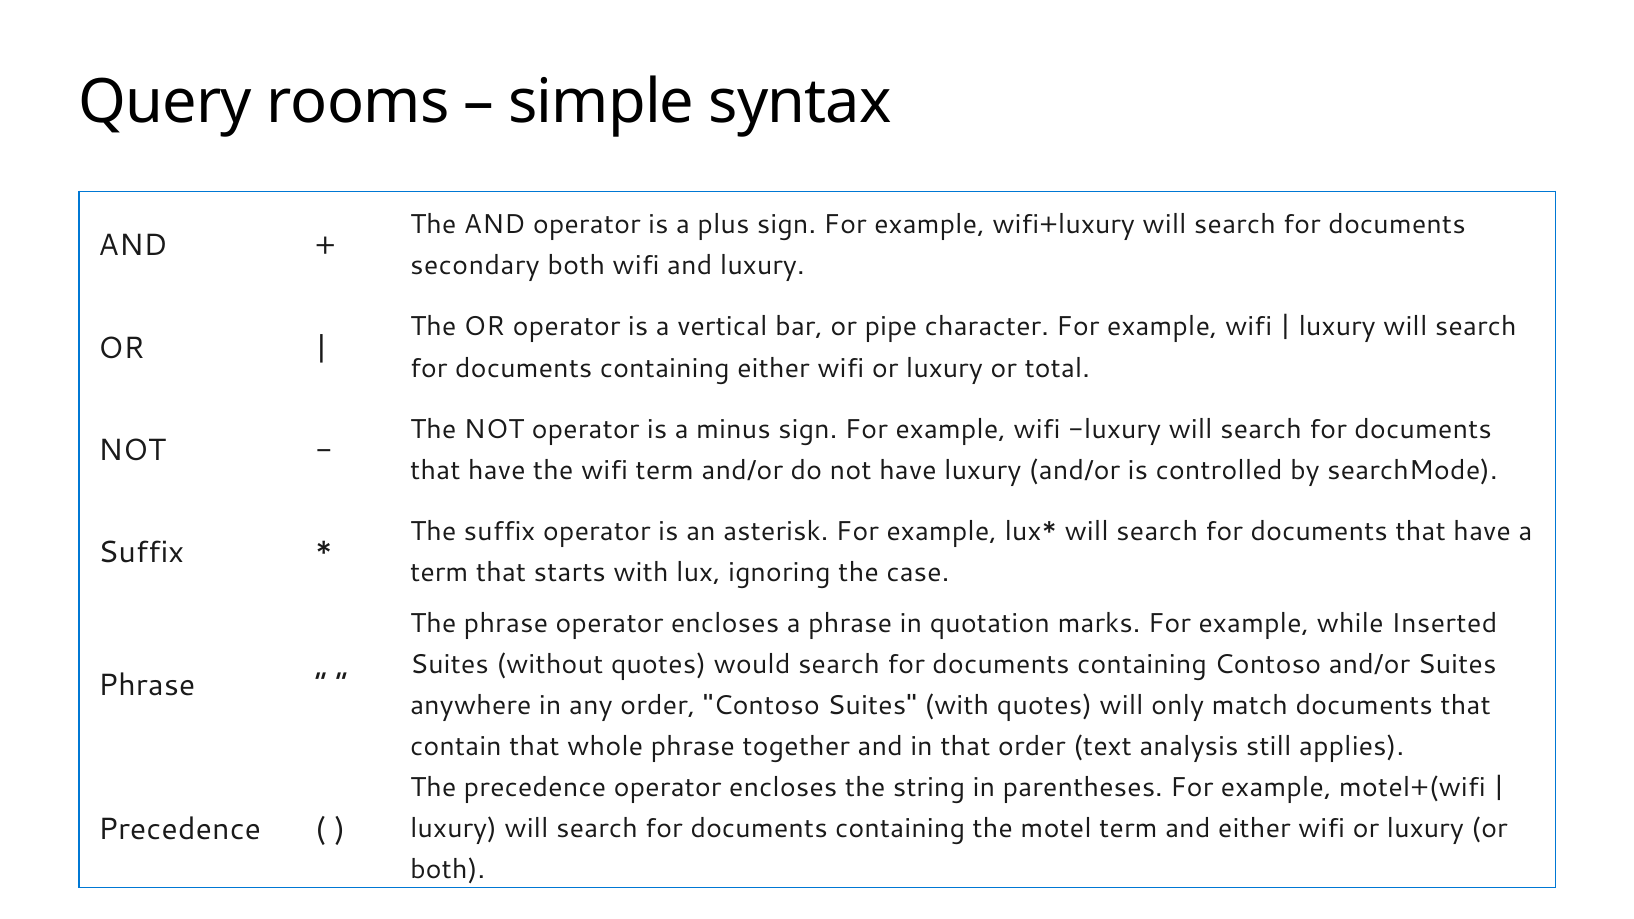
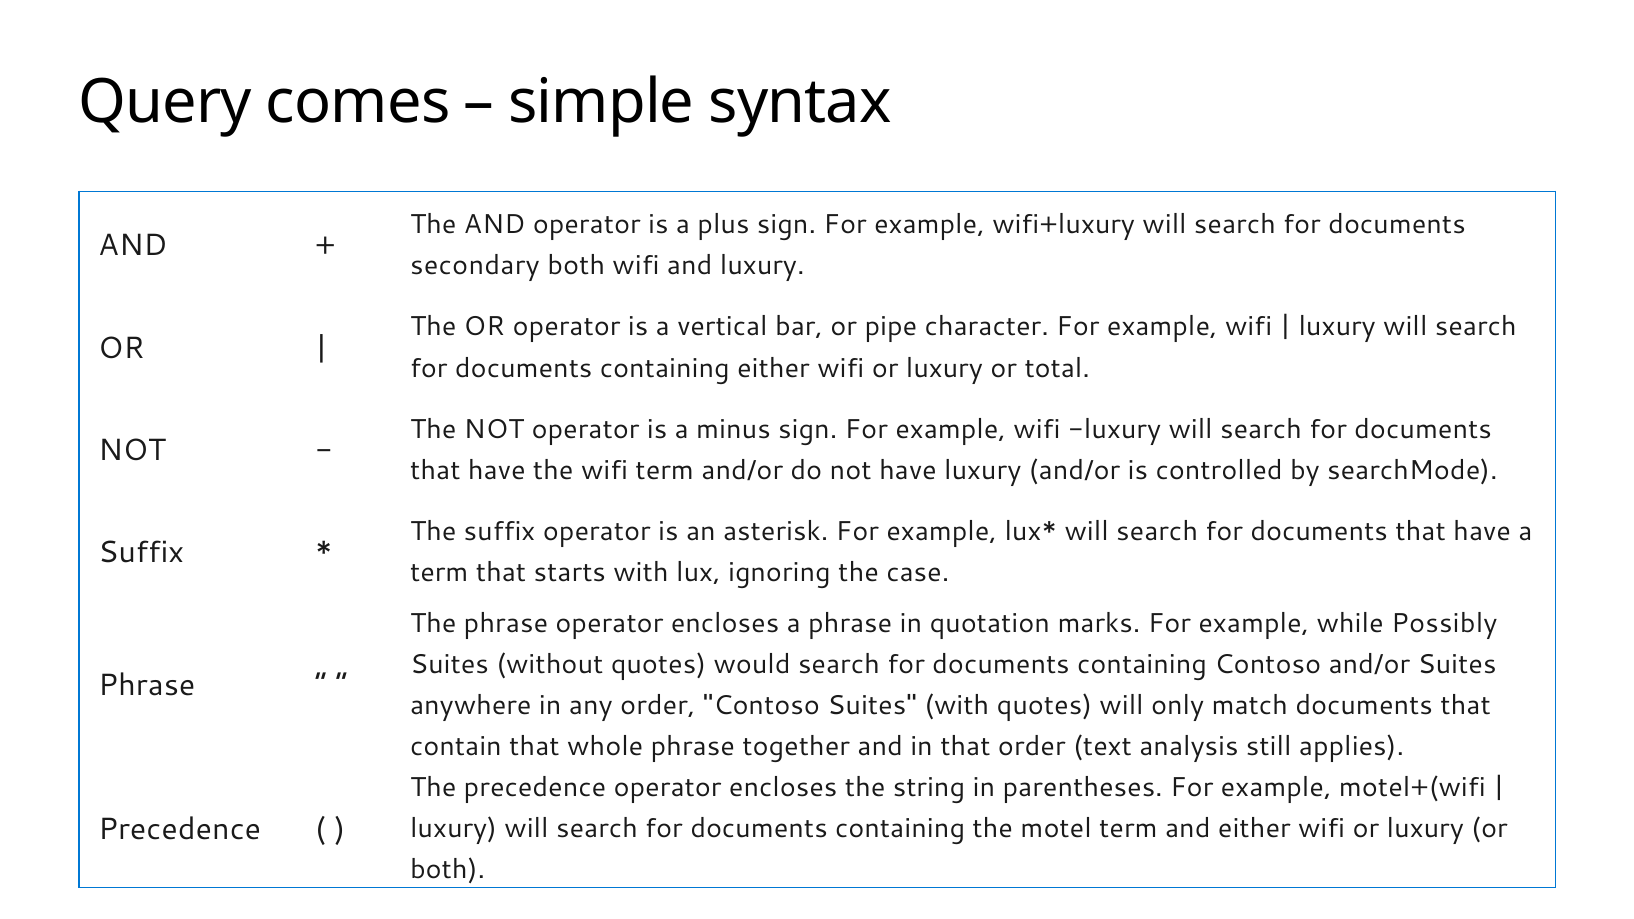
rooms: rooms -> comes (358, 102)
Inserted: Inserted -> Possibly (1444, 624)
